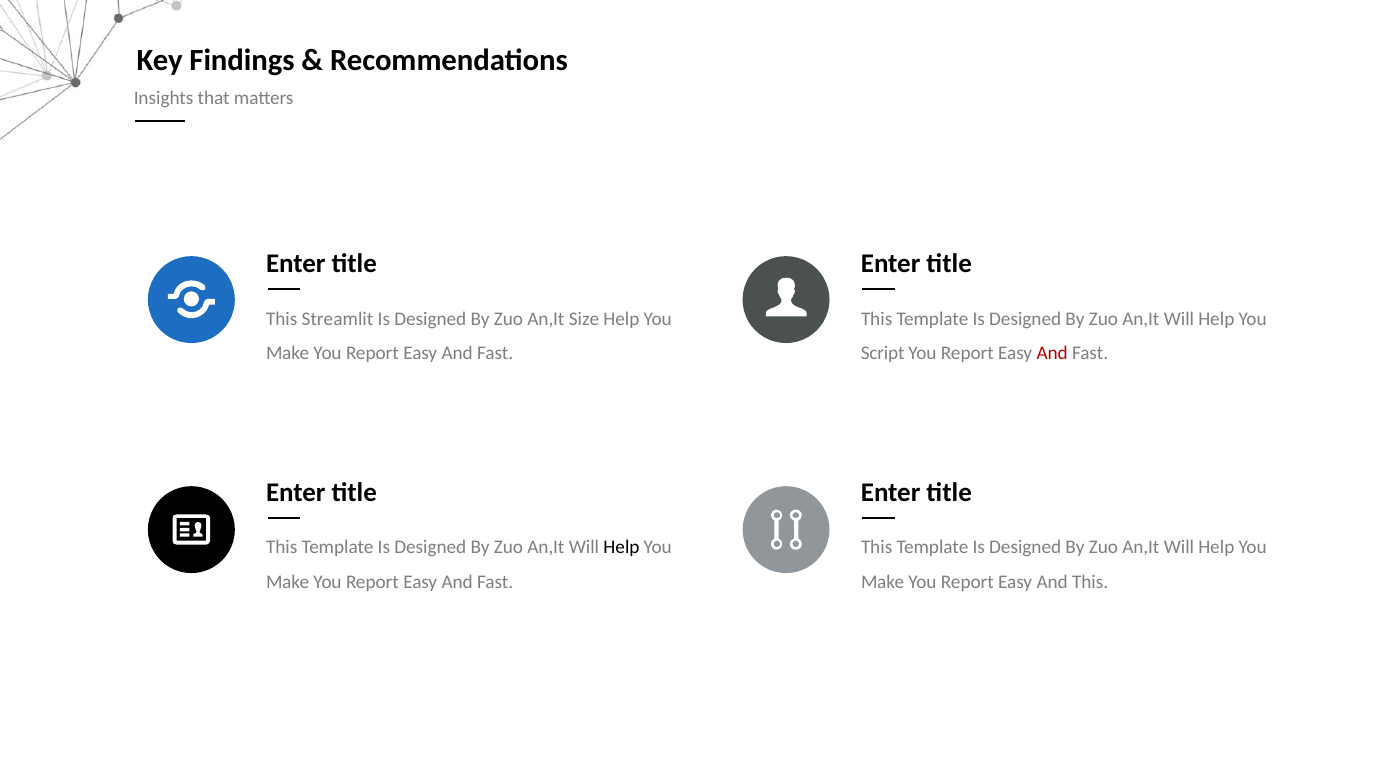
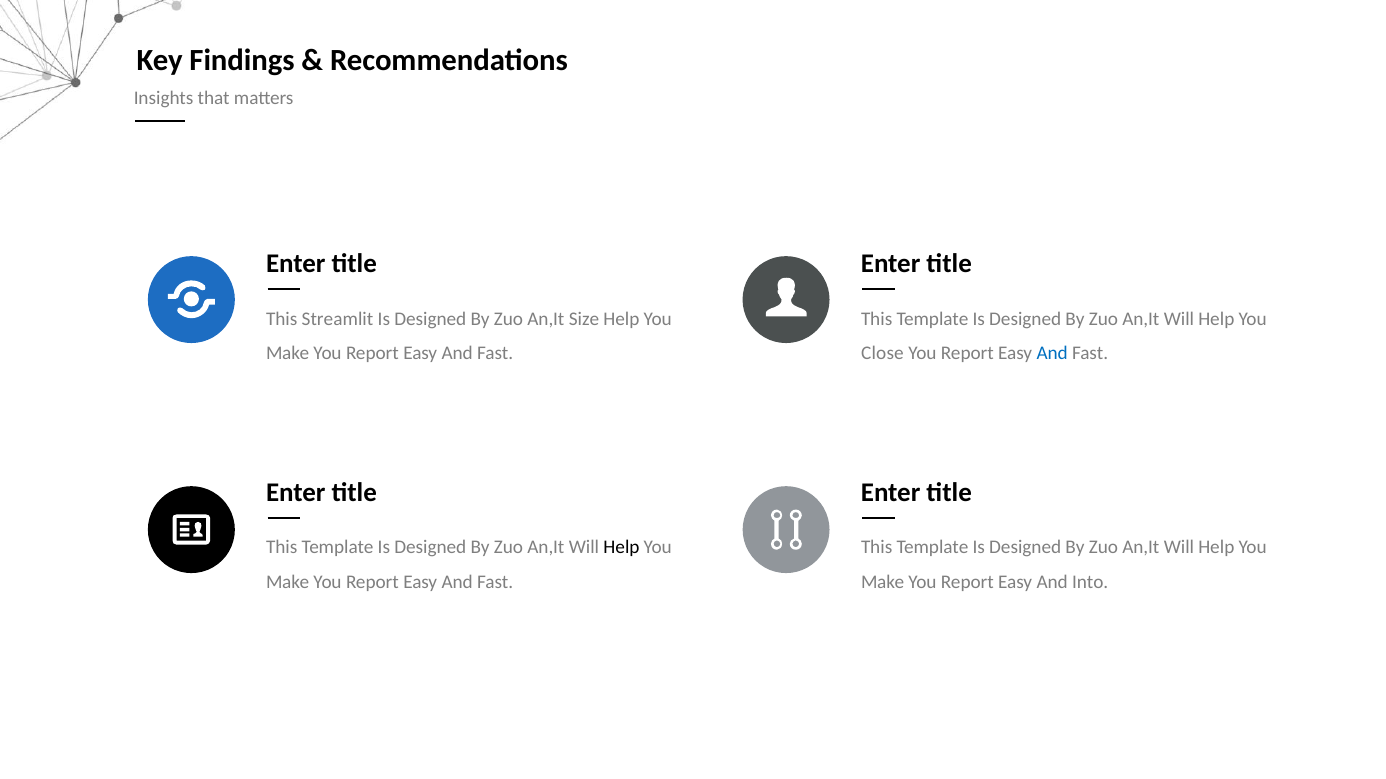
Script: Script -> Close (882, 354)
And colour: red -> blue (1052, 354)
And This: This -> Into (1090, 582)
